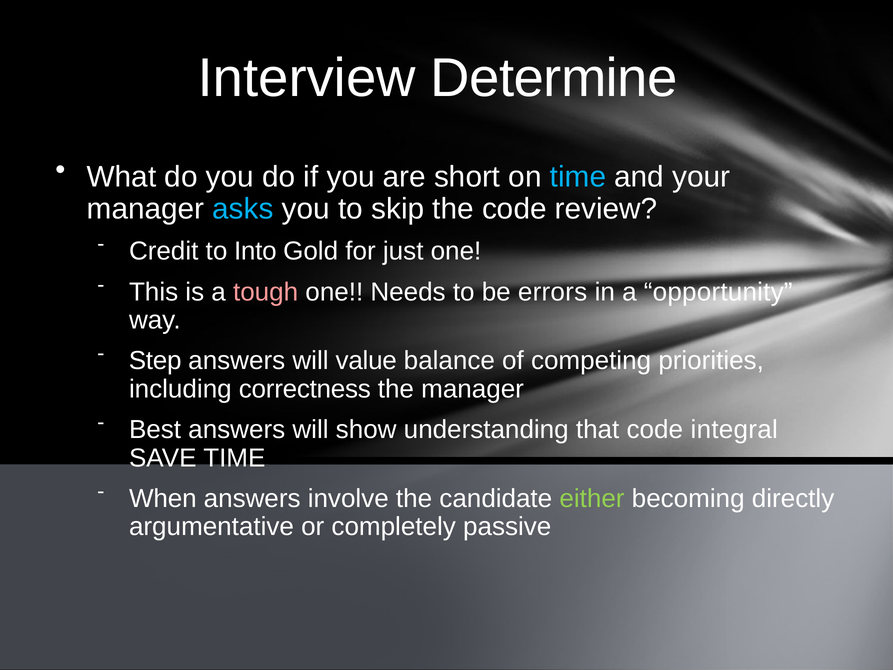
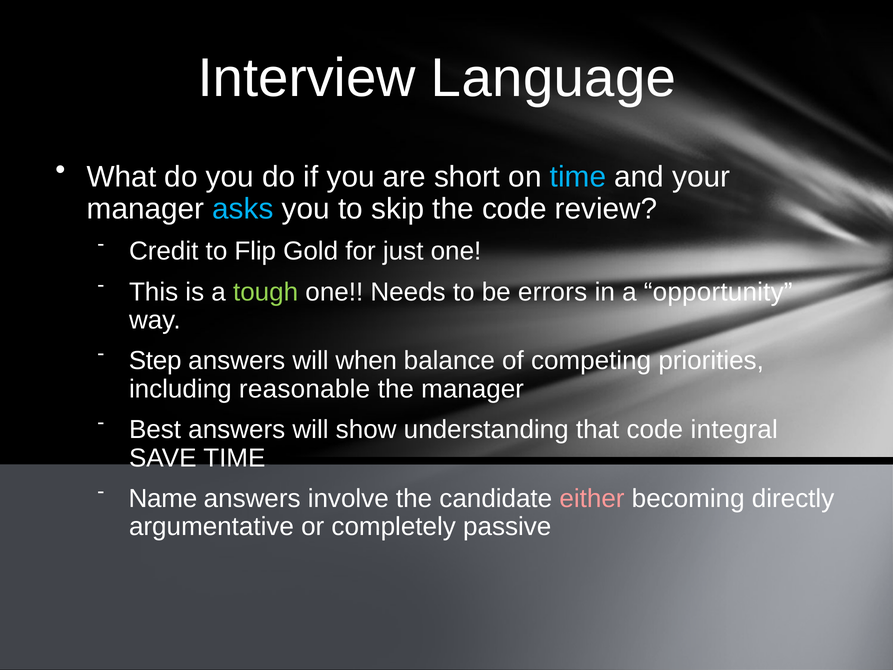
Determine: Determine -> Language (554, 78)
Into: Into -> Flip (255, 251)
tough colour: pink -> light green (266, 292)
value: value -> when (366, 361)
correctness: correctness -> reasonable (305, 389)
When: When -> Name (163, 499)
either colour: light green -> pink (592, 499)
